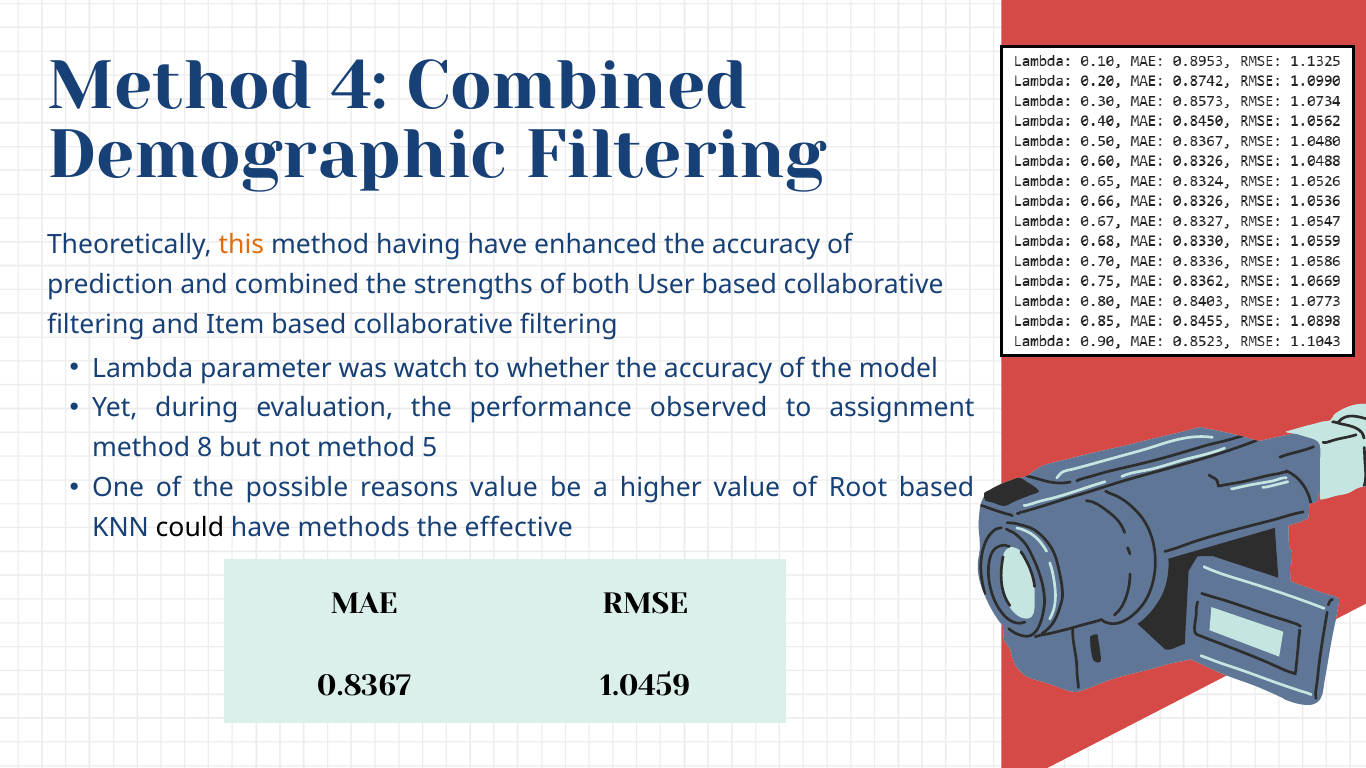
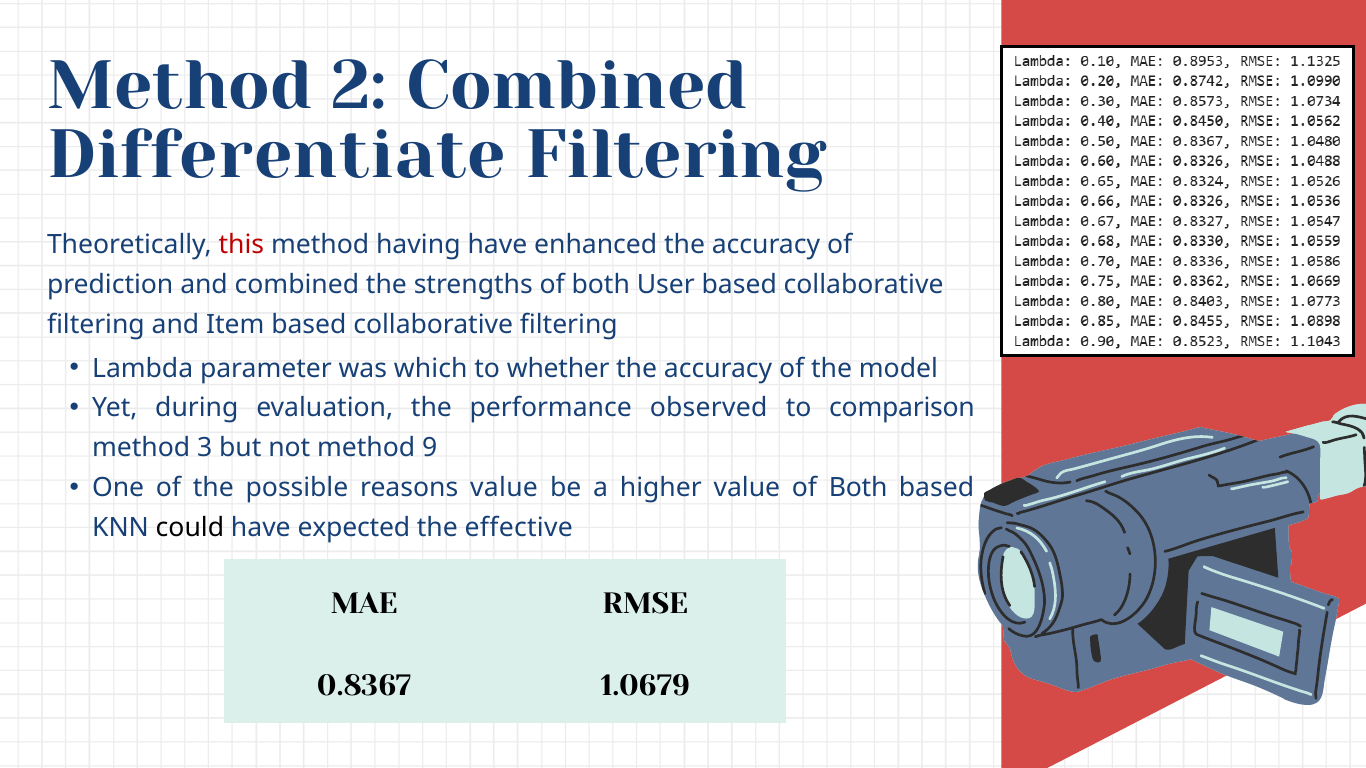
4: 4 -> 2 (360, 86)
Demographic: Demographic -> Differentiate (277, 155)
this colour: orange -> red (241, 245)
watch: watch -> which (431, 369)
assignment: assignment -> comparison (902, 408)
8: 8 -> 3 (205, 448)
5: 5 -> 9 (430, 448)
value of Root: Root -> Both (858, 488)
methods: methods -> expected (354, 528)
1.0459: 1.0459 -> 1.0679 (645, 686)
